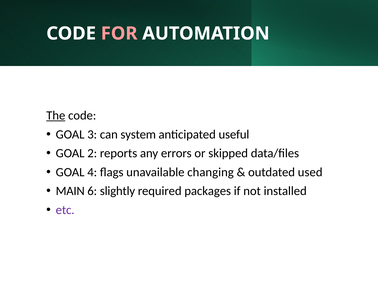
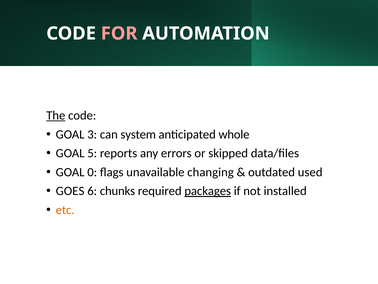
useful: useful -> whole (234, 134)
2: 2 -> 5 (92, 153)
4: 4 -> 0 (92, 172)
MAIN: MAIN -> GOES (70, 191)
slightly: slightly -> chunks (118, 191)
packages underline: none -> present (208, 191)
etc colour: purple -> orange (65, 210)
